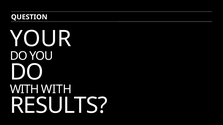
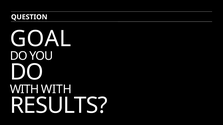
YOUR: YOUR -> GOAL (41, 39)
